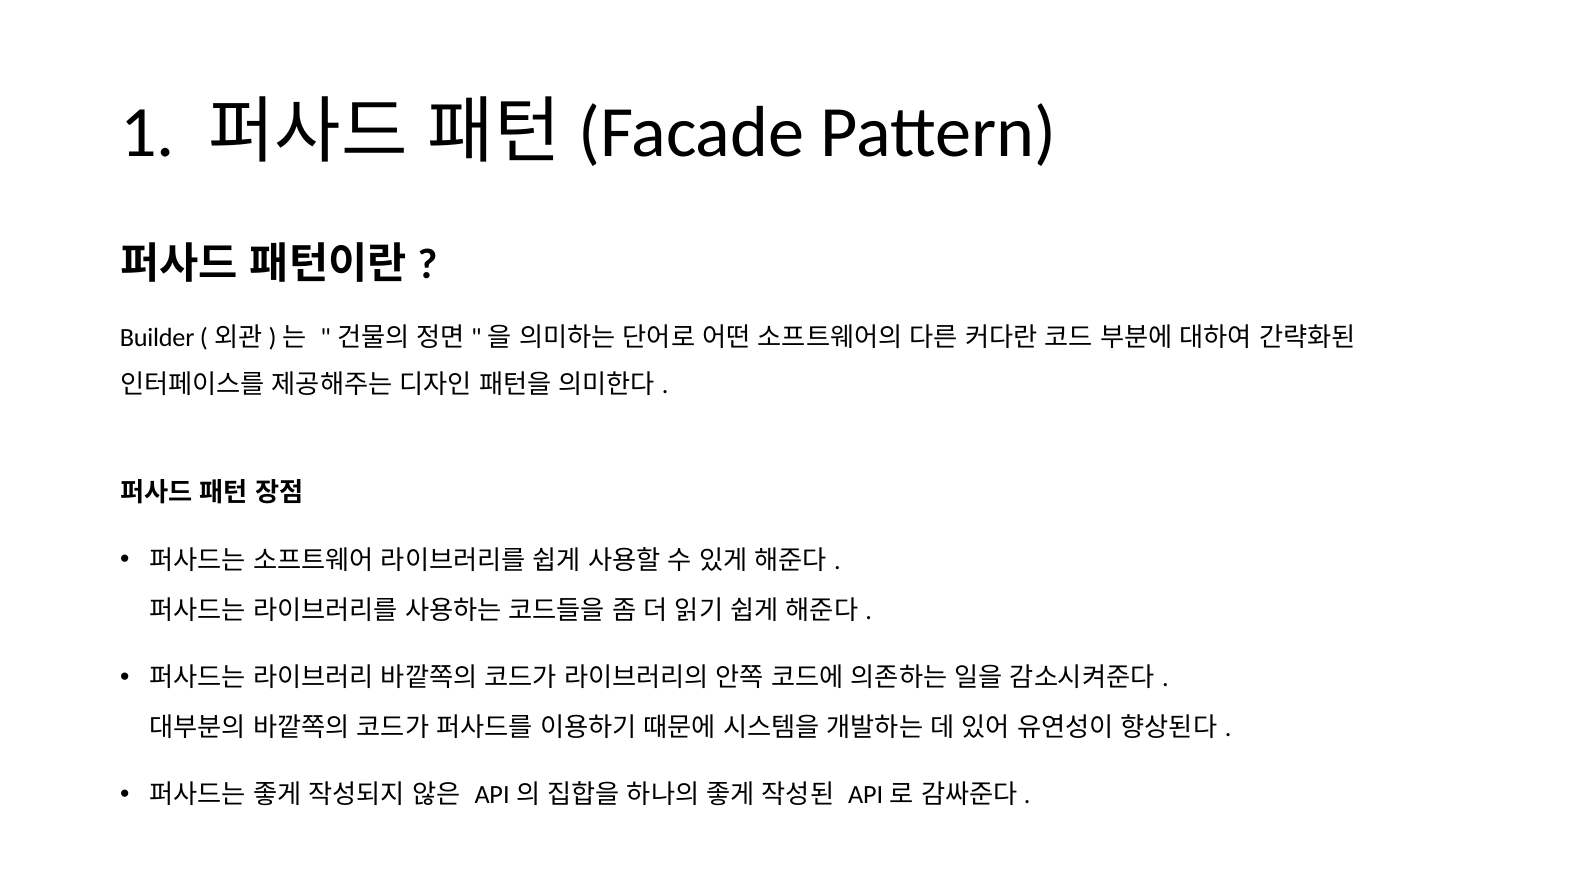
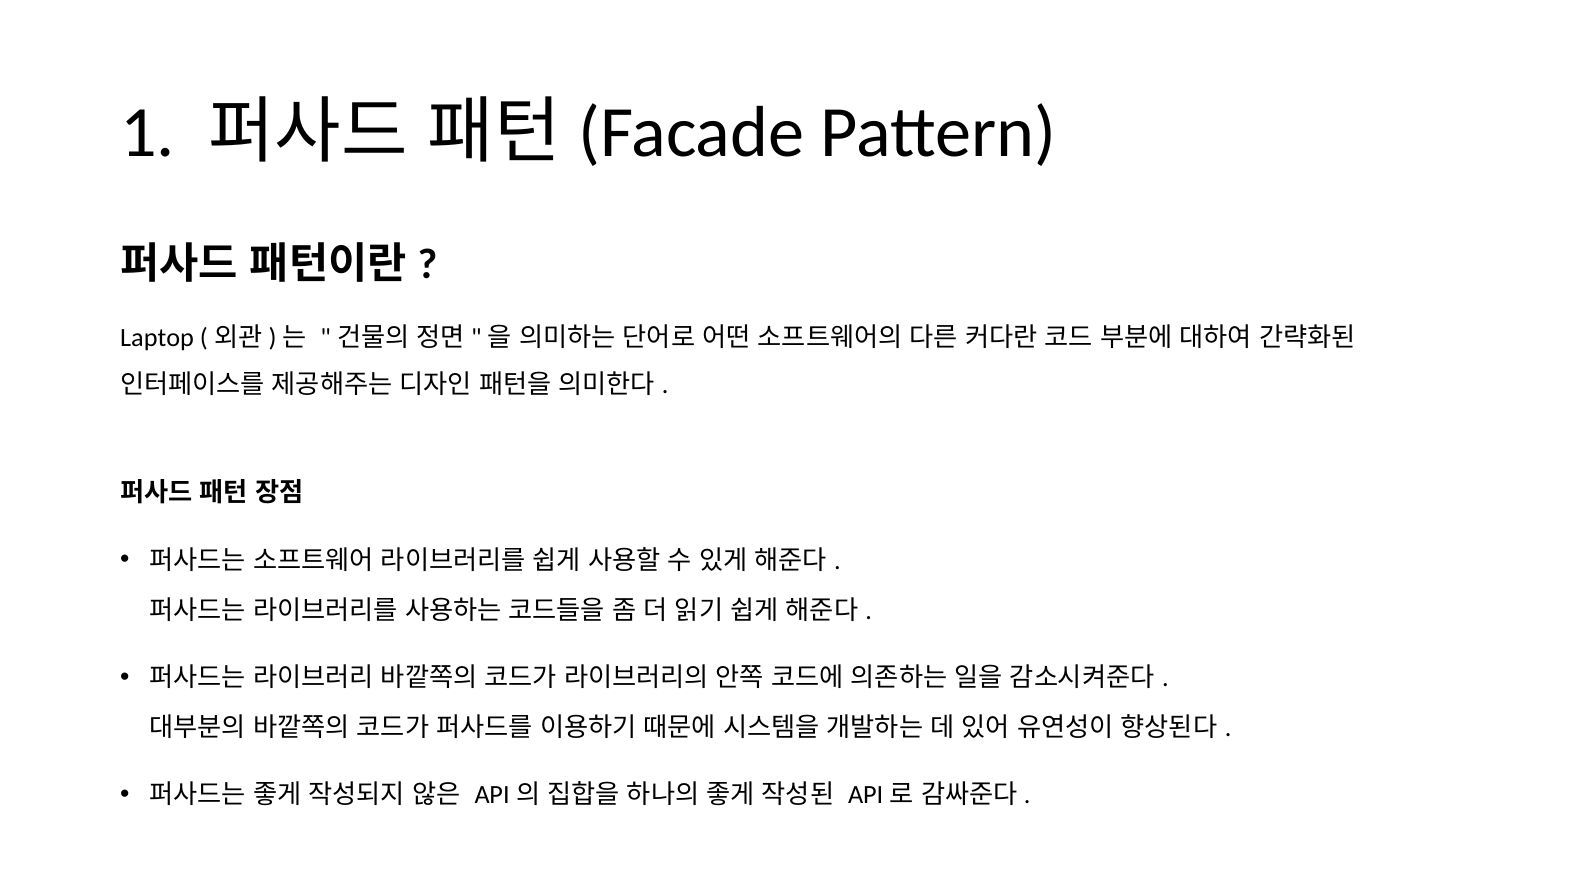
Builder: Builder -> Laptop (157, 338)
